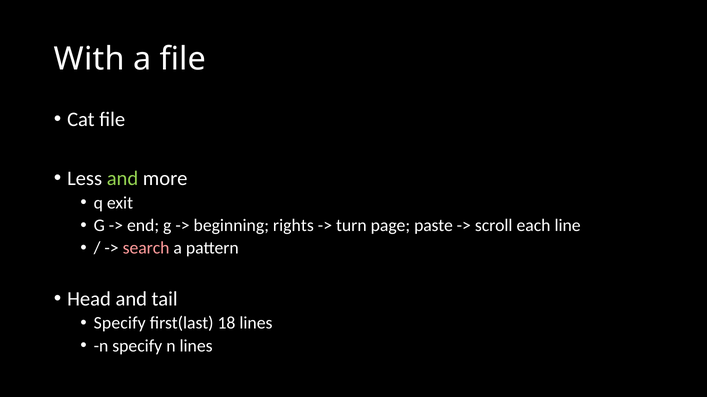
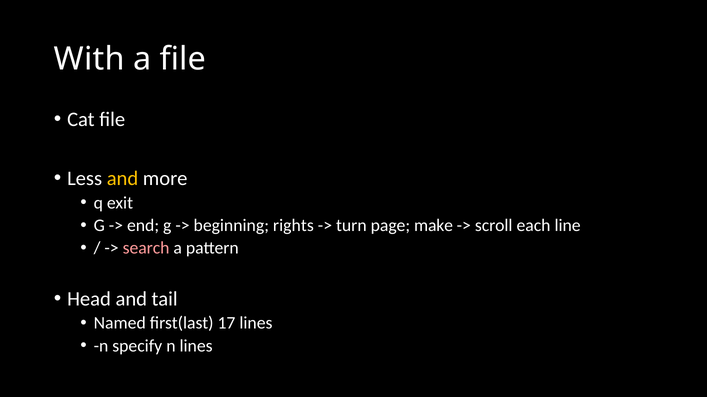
and colour: light green -> yellow (123, 179)
paste: paste -> make (434, 226)
Specify: Specify -> Named (120, 324)
18: 18 -> 17 (226, 324)
